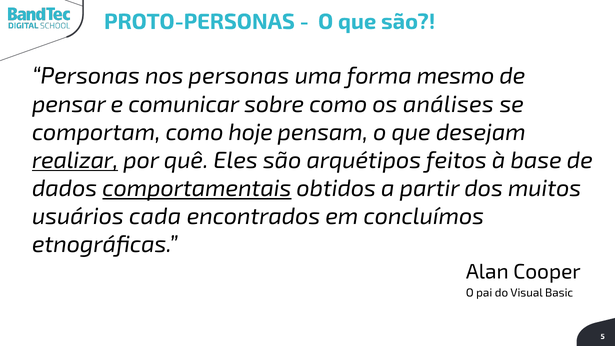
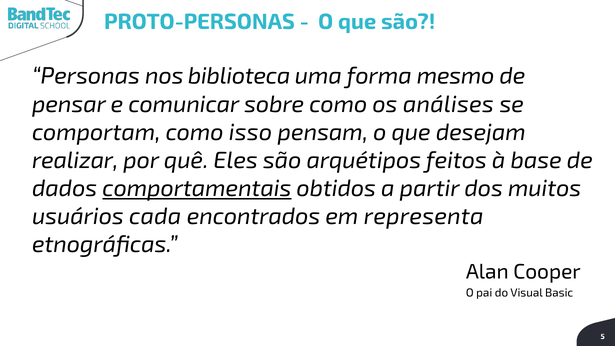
nos personas: personas -> biblioteca (239, 76)
hoje: hoje -> isso (250, 132)
realizar underline: present -> none (75, 160)
concluímos: concluímos -> representa (424, 217)
